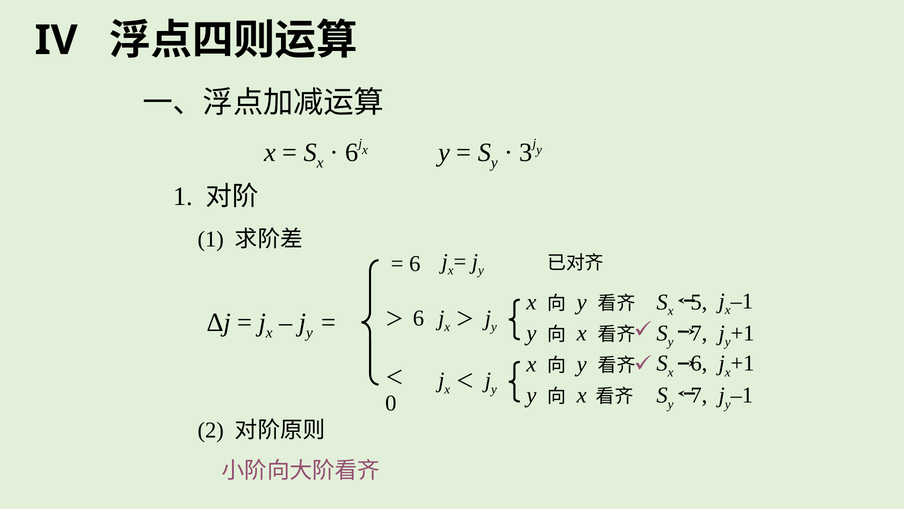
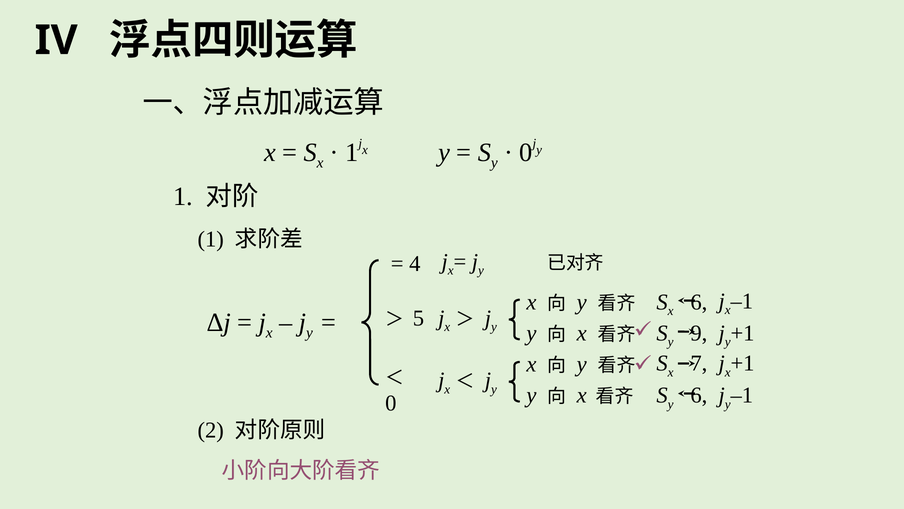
6: 6 -> 1 (352, 152)
3: 3 -> 0 (526, 152)
6: 6 -> 4 (415, 263)
x 5: 5 -> 6 (699, 302)
6: 6 -> 5 (418, 318)
7: 7 -> 9 (699, 333)
x 6: 6 -> 7 (699, 363)
7: 7 -> 6 (699, 395)
